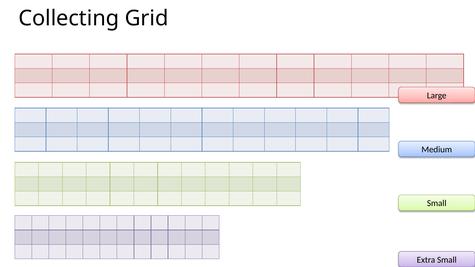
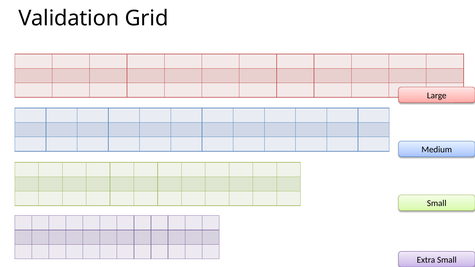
Collecting: Collecting -> Validation (69, 18)
